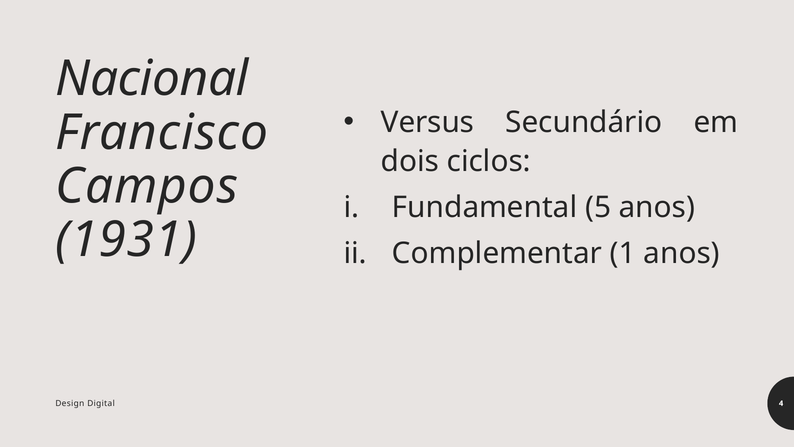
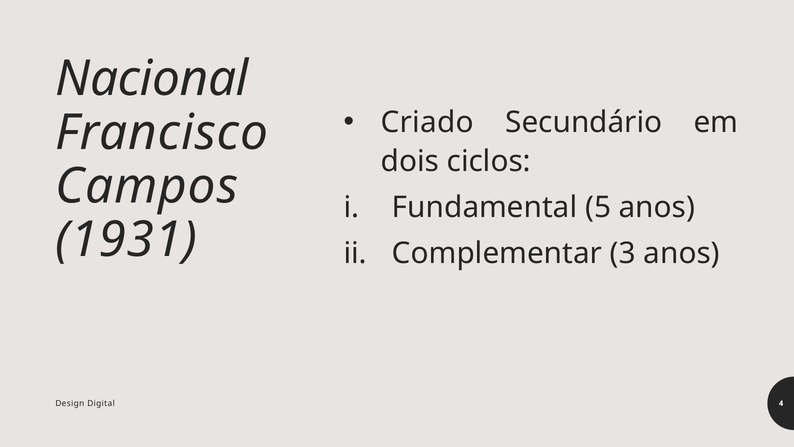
Versus: Versus -> Criado (427, 122)
1: 1 -> 3 (623, 253)
